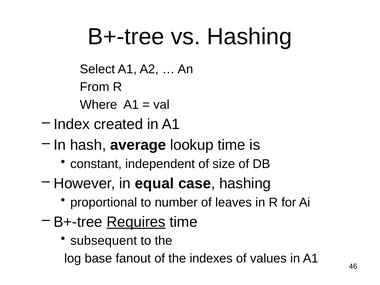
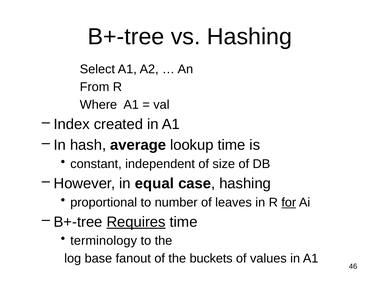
for underline: none -> present (289, 202)
subsequent: subsequent -> terminology (104, 241)
indexes: indexes -> buckets (211, 258)
